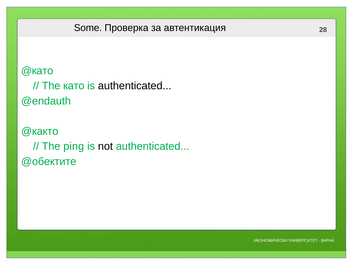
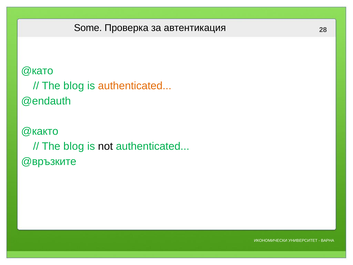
като: като -> blog (74, 86)
authenticated colour: black -> orange (135, 86)
ping: ping -> blog (74, 146)
@обектите: @обектите -> @връзките (49, 161)
